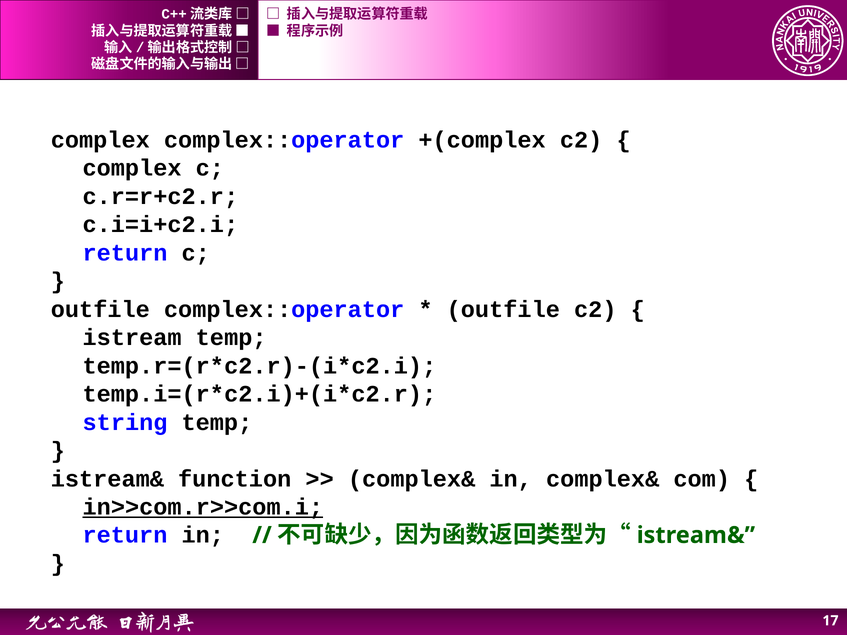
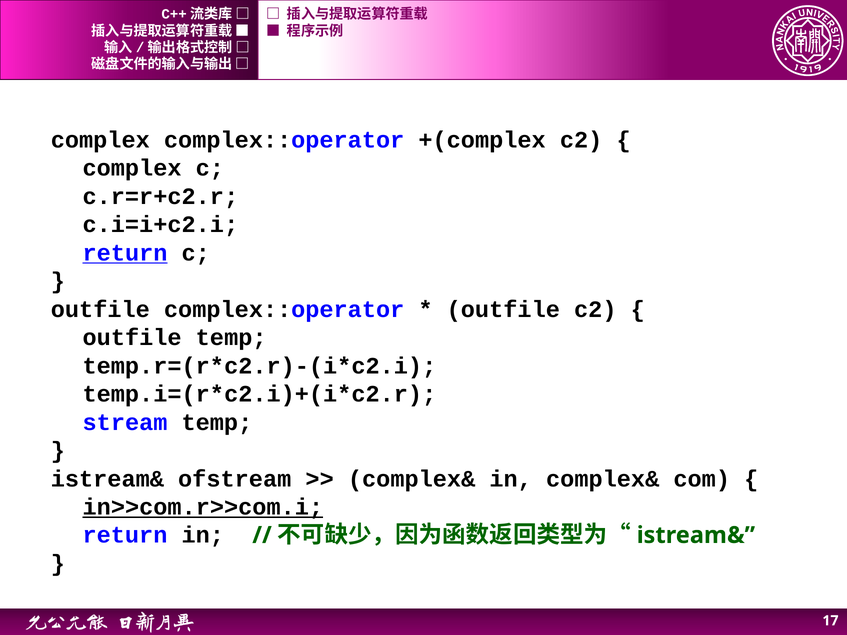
return underline: none -> present (125, 253)
istream: istream -> outfile (132, 338)
string: string -> stream (125, 422)
function: function -> ofstream (235, 479)
